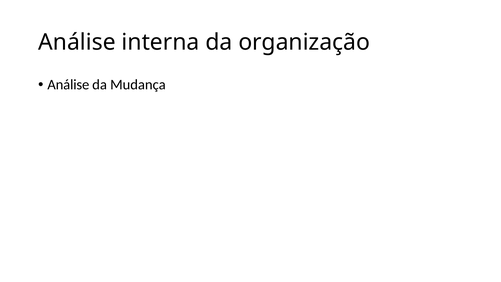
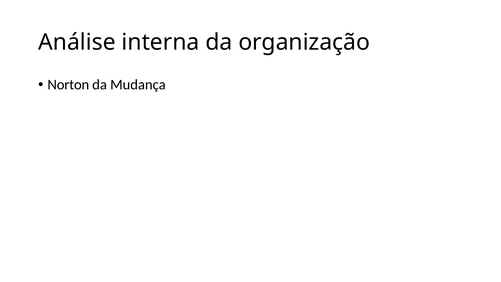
Análise: Análise -> Norton (68, 85)
